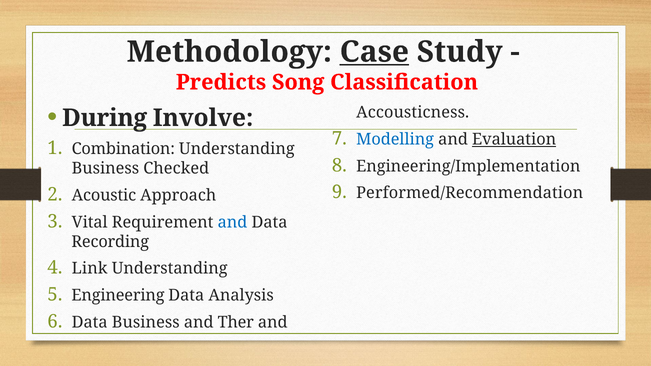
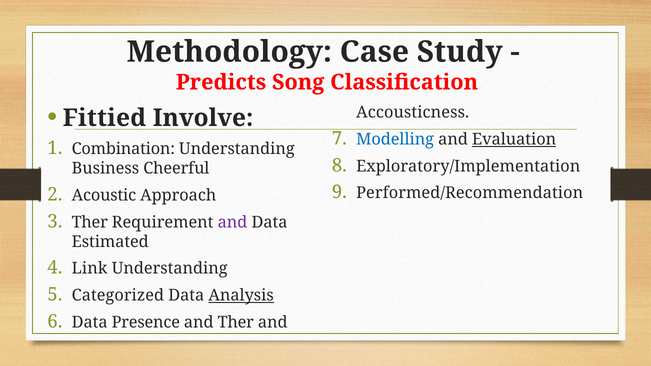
Case underline: present -> none (374, 52)
During: During -> Fittied (104, 118)
Engineering/Implementation: Engineering/Implementation -> Exploratory/Implementation (468, 166)
Checked: Checked -> Cheerful (176, 169)
Vital: Vital -> Ther (90, 222)
and colour: blue -> purple (233, 222)
Recording: Recording -> Estimated (110, 242)
Engineering: Engineering -> Categorized (118, 296)
Analysis underline: none -> present (241, 296)
Data Business: Business -> Presence (146, 322)
